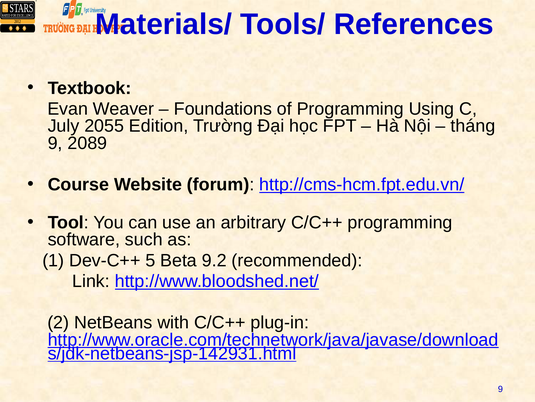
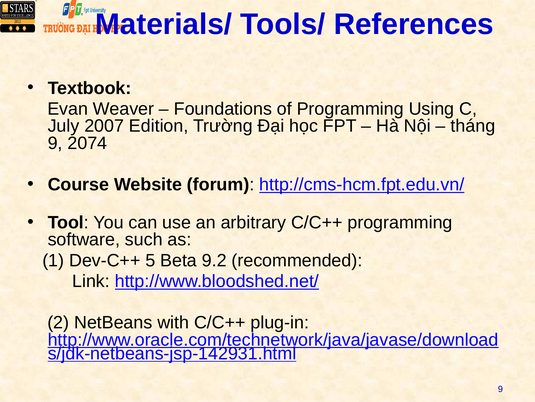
2055: 2055 -> 2007 (104, 126)
2089: 2089 -> 2074 (87, 143)
